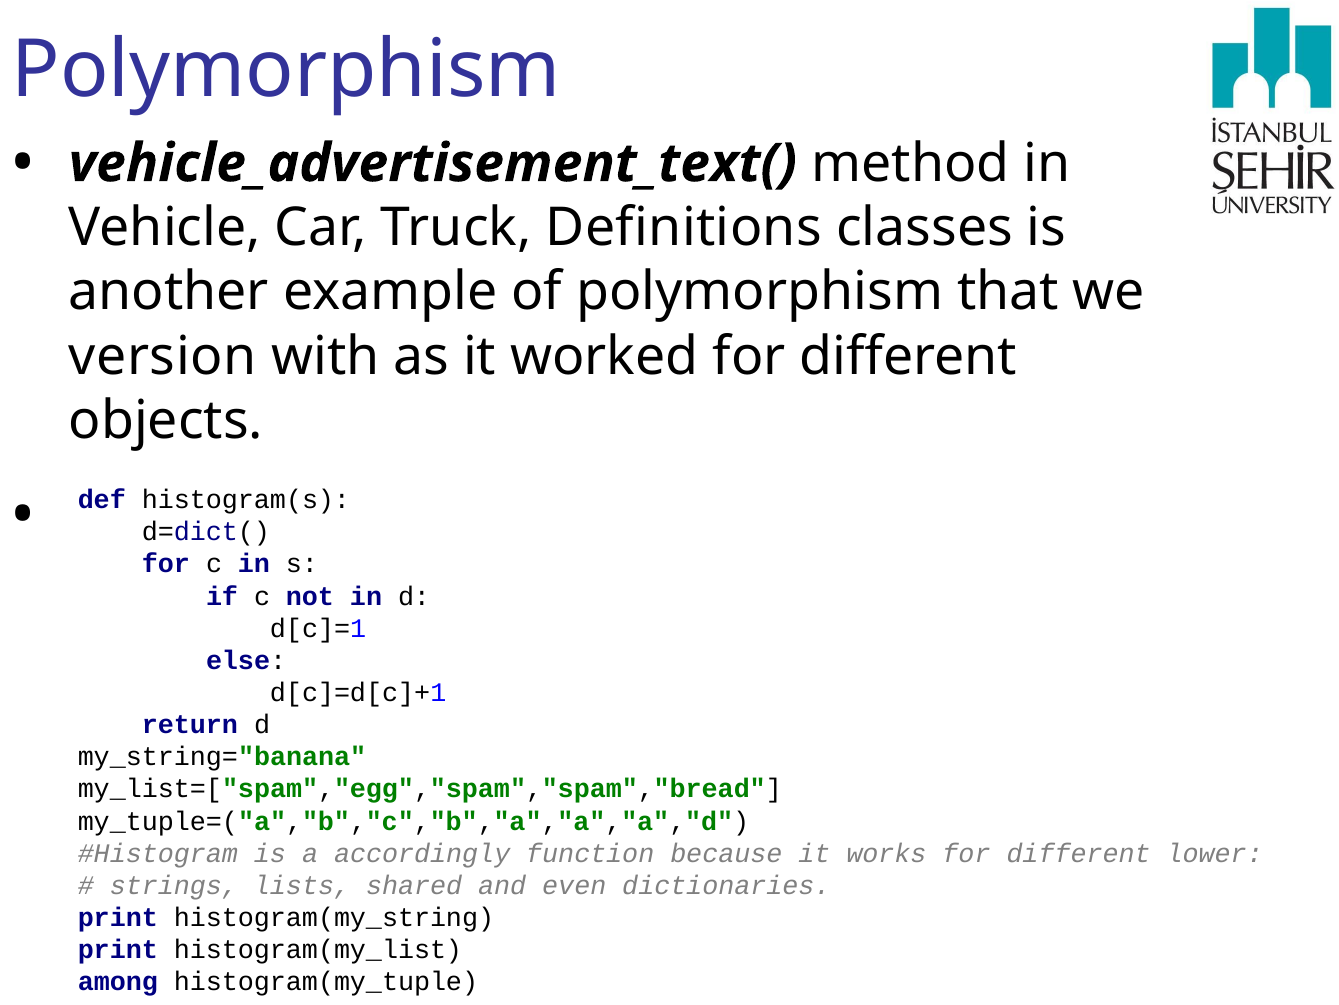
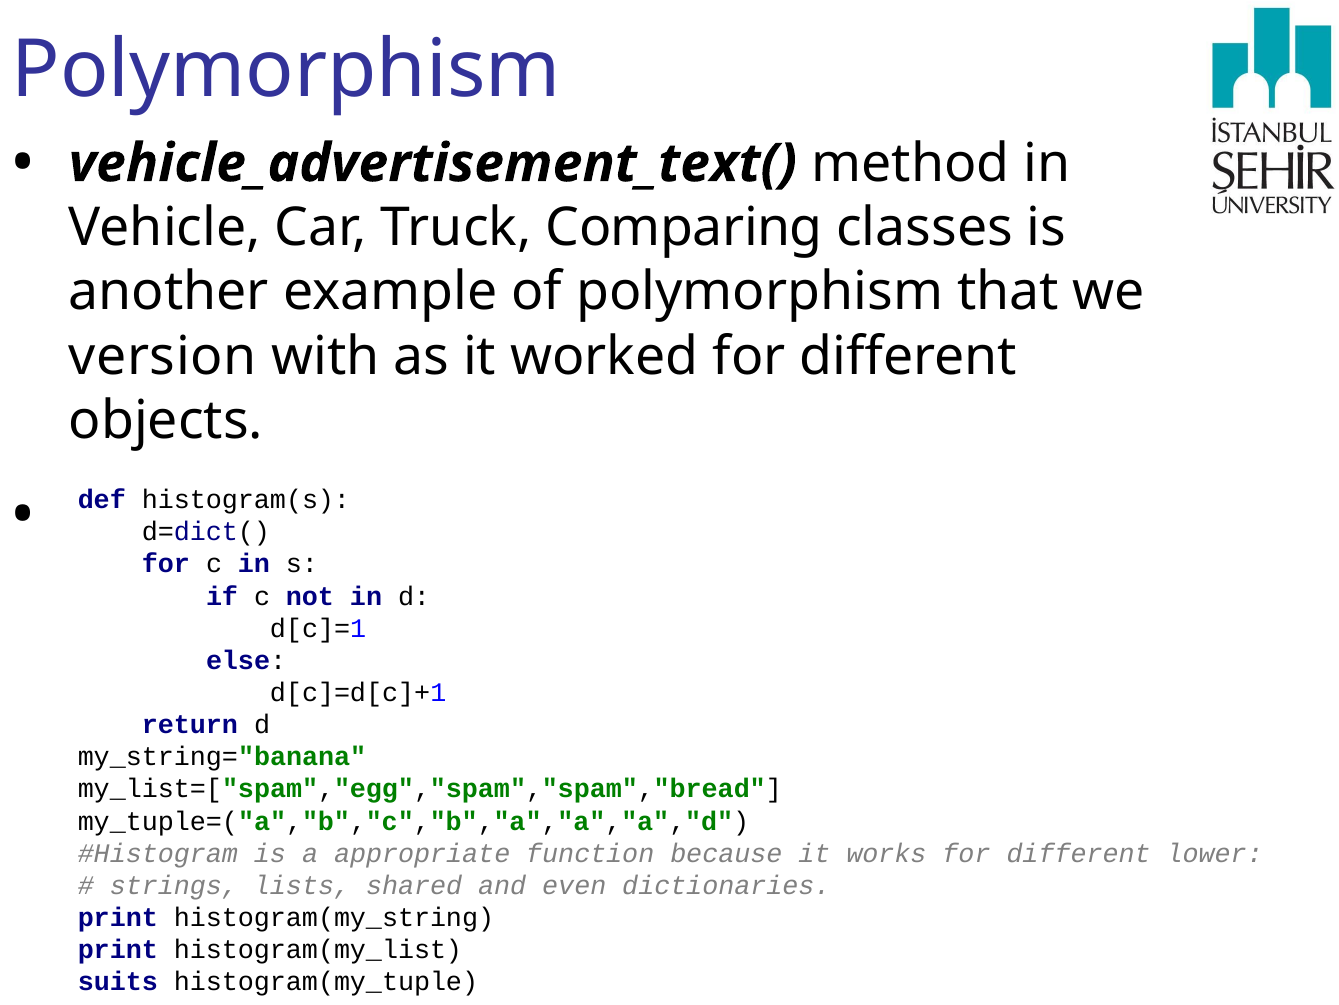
Definitions: Definitions -> Comparing (684, 228)
accordingly: accordingly -> appropriate (422, 853)
among: among -> suits (118, 981)
